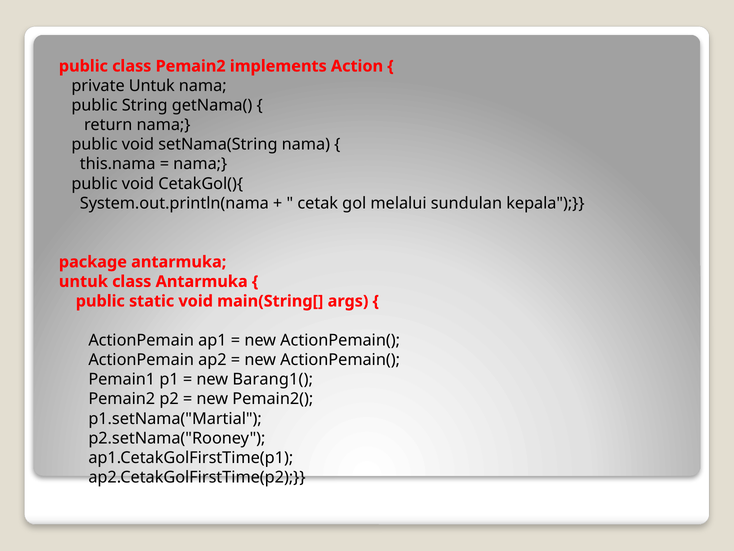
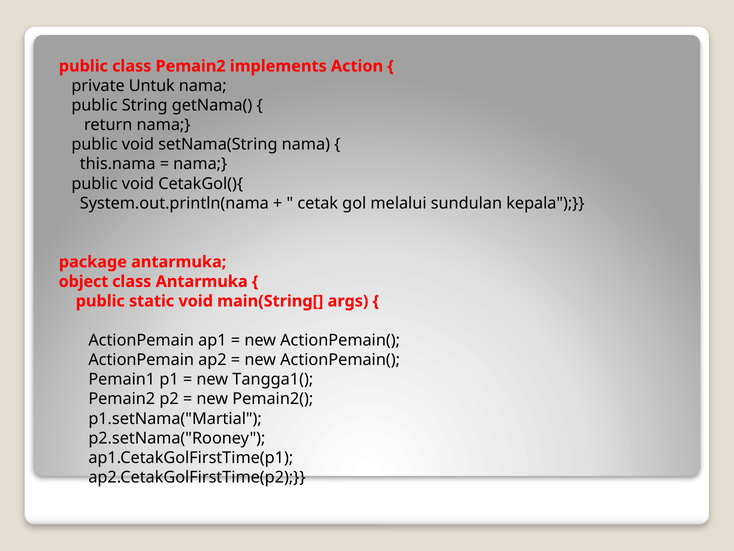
untuk: untuk -> object (83, 281)
Barang1(: Barang1( -> Tangga1( (273, 379)
